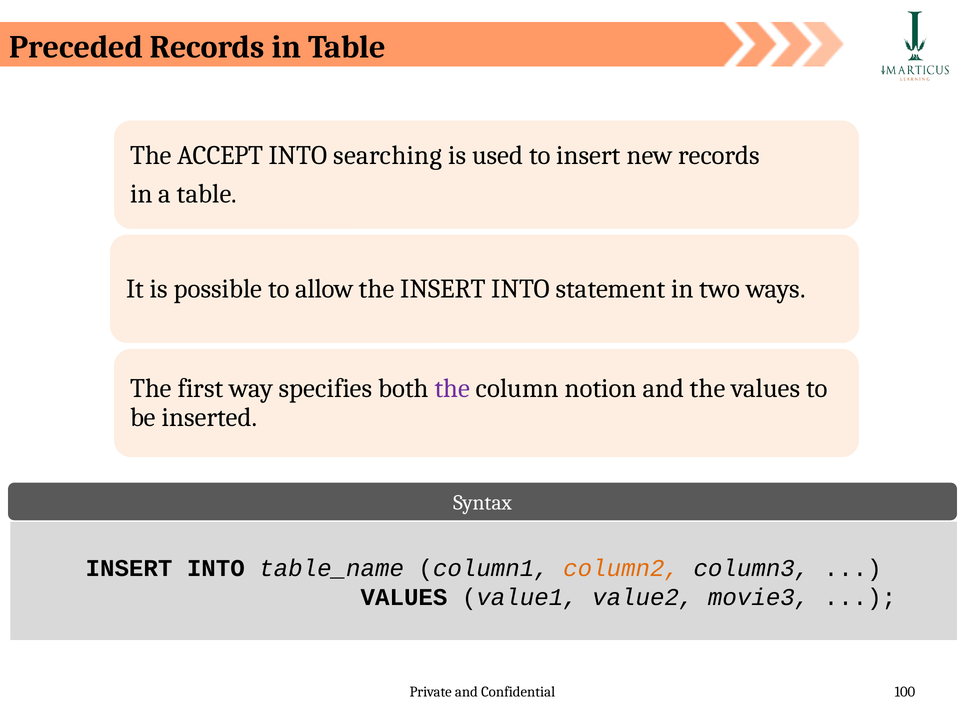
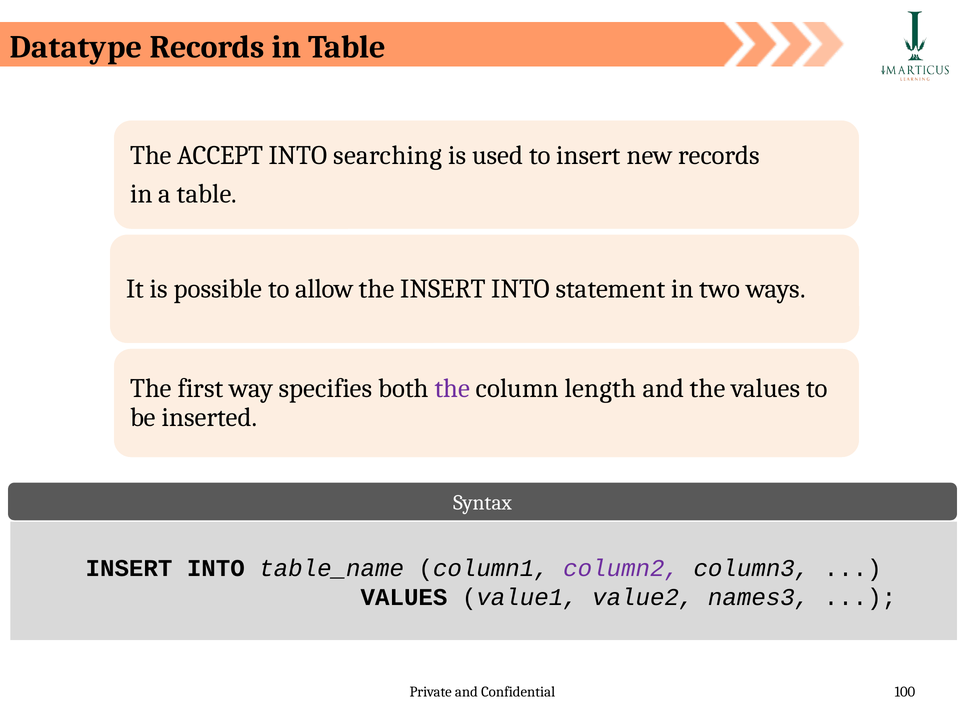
Preceded: Preceded -> Datatype (76, 47)
notion: notion -> length (600, 388)
column2 colour: orange -> purple (621, 568)
movie3: movie3 -> names3 (759, 597)
